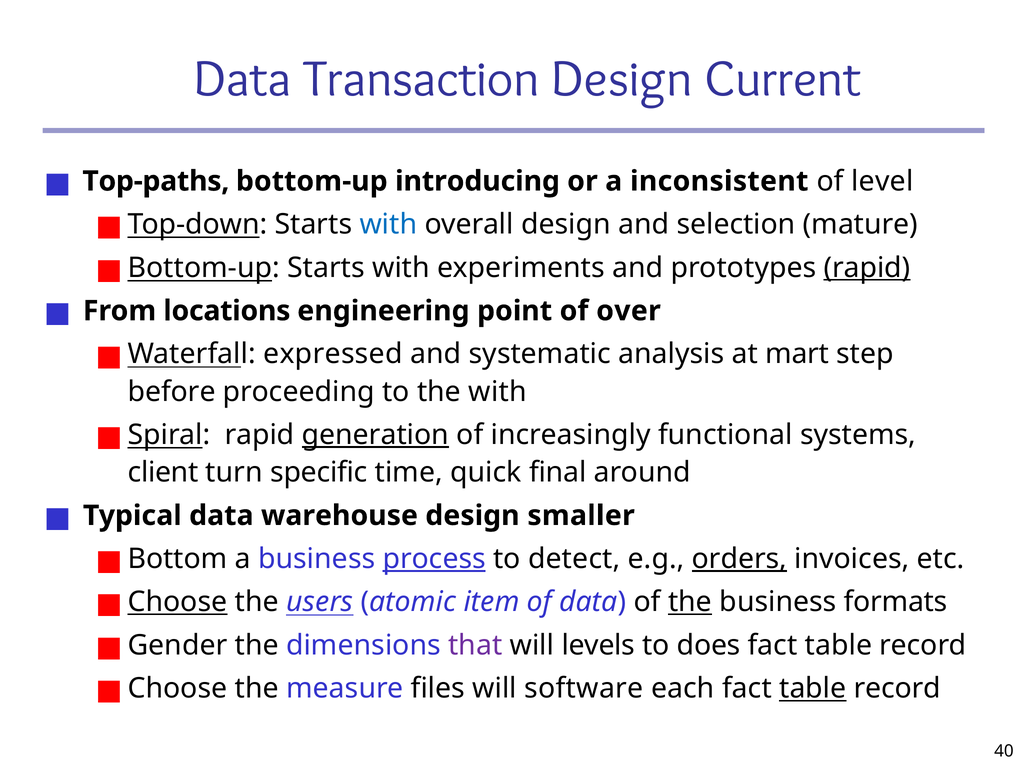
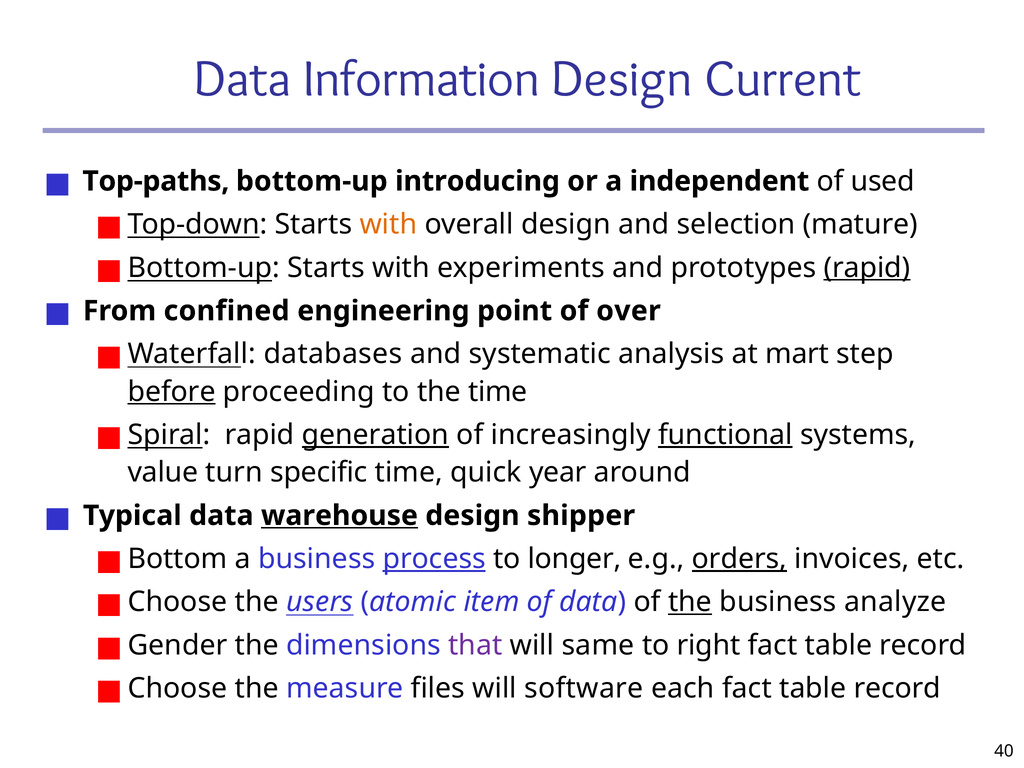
Transaction: Transaction -> Information (422, 79)
inconsistent: inconsistent -> independent (719, 181)
level: level -> used (883, 181)
with colour: blue -> orange (388, 224)
locations: locations -> confined (227, 311)
expressed: expressed -> databases (333, 354)
before underline: none -> present (172, 392)
the with: with -> time (498, 392)
functional underline: none -> present (725, 435)
client: client -> value (163, 472)
final: final -> year (558, 472)
warehouse underline: none -> present (339, 516)
smaller: smaller -> shipper (581, 516)
detect: detect -> longer (574, 559)
Choose underline: present -> none (178, 602)
formats: formats -> analyze (895, 602)
levels: levels -> same (598, 645)
does: does -> right (709, 645)
table underline: present -> none (813, 688)
